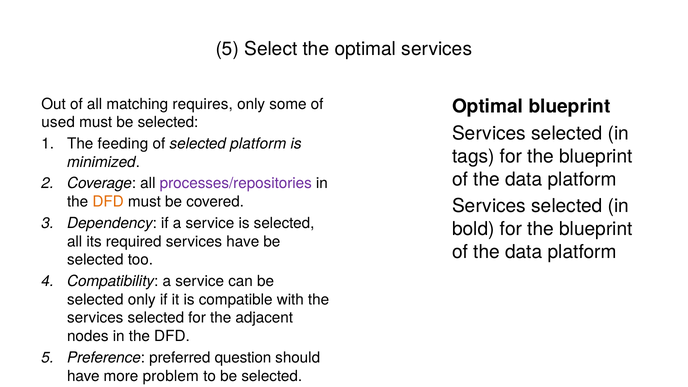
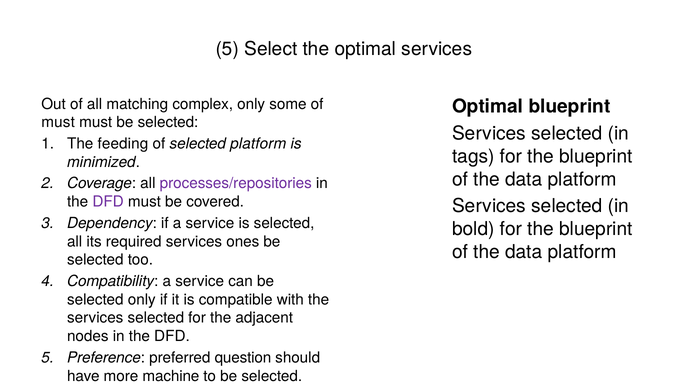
requires: requires -> complex (203, 104)
used: used -> must (58, 122)
DFD colour: orange -> purple (108, 202)
services have: have -> ones (243, 242)
more problem: problem -> machine (171, 376)
